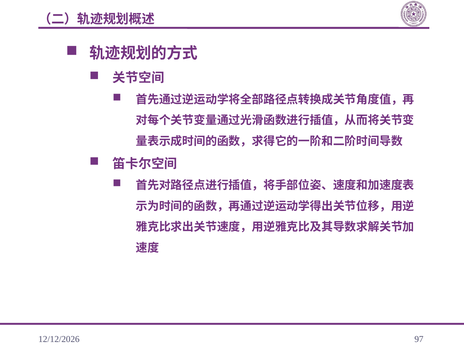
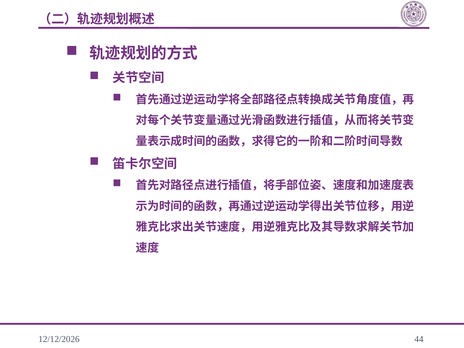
97: 97 -> 44 (419, 339)
